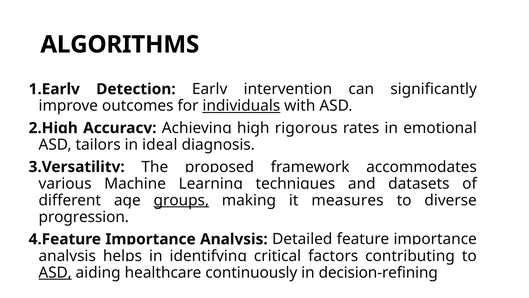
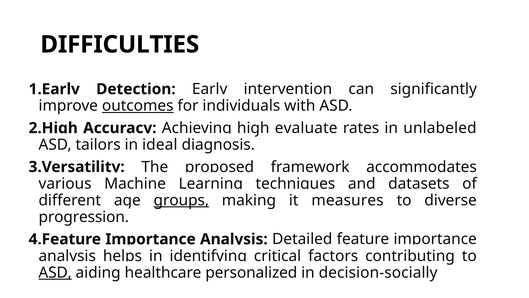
ALGORITHMS: ALGORITHMS -> DIFFICULTIES (120, 44)
outcomes underline: none -> present (138, 106)
individuals underline: present -> none (241, 106)
rigorous: rigorous -> evaluate (306, 128)
emotional: emotional -> unlabeled (440, 128)
continuously: continuously -> personalized (251, 272)
decision-refining: decision-refining -> decision-socially (378, 272)
